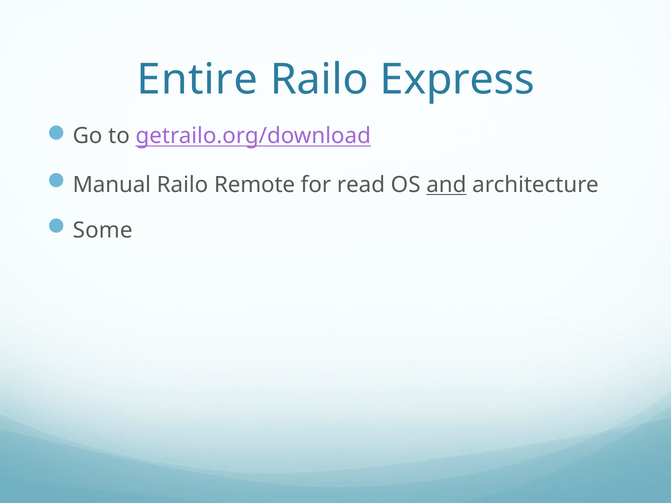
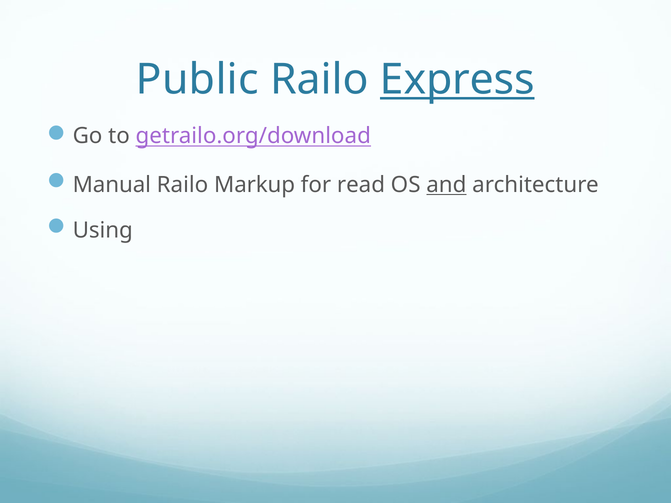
Entire: Entire -> Public (197, 80)
Express underline: none -> present (457, 80)
Remote: Remote -> Markup (255, 185)
Some: Some -> Using (103, 230)
